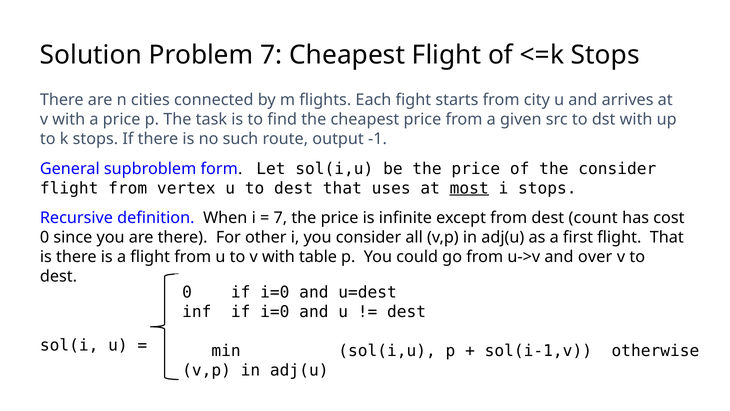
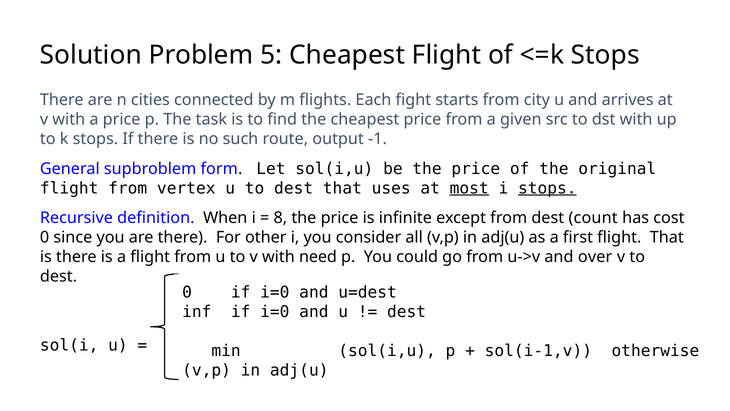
Problem 7: 7 -> 5 (271, 55)
the consider: consider -> original (617, 169)
stops underline: none -> present (547, 188)
7: 7 -> 8 (280, 218)
table: table -> need (318, 257)
